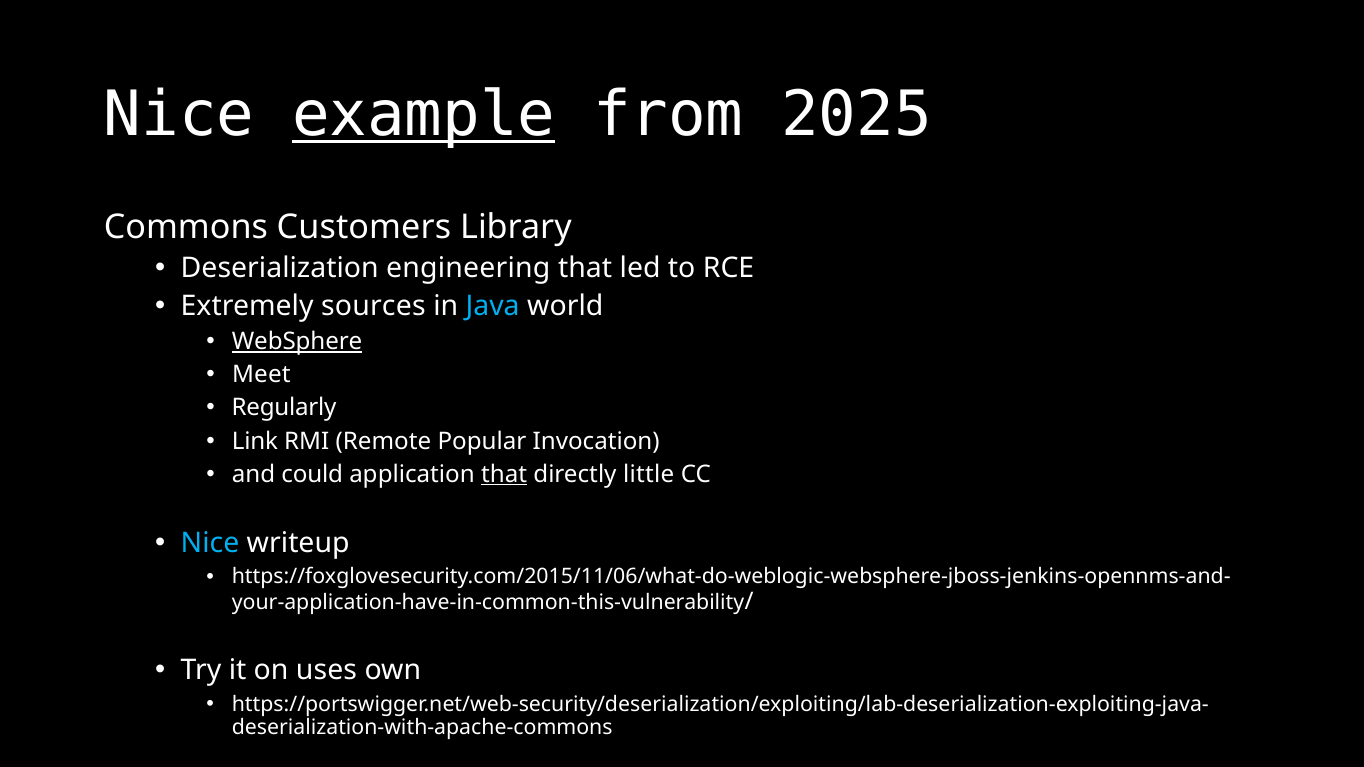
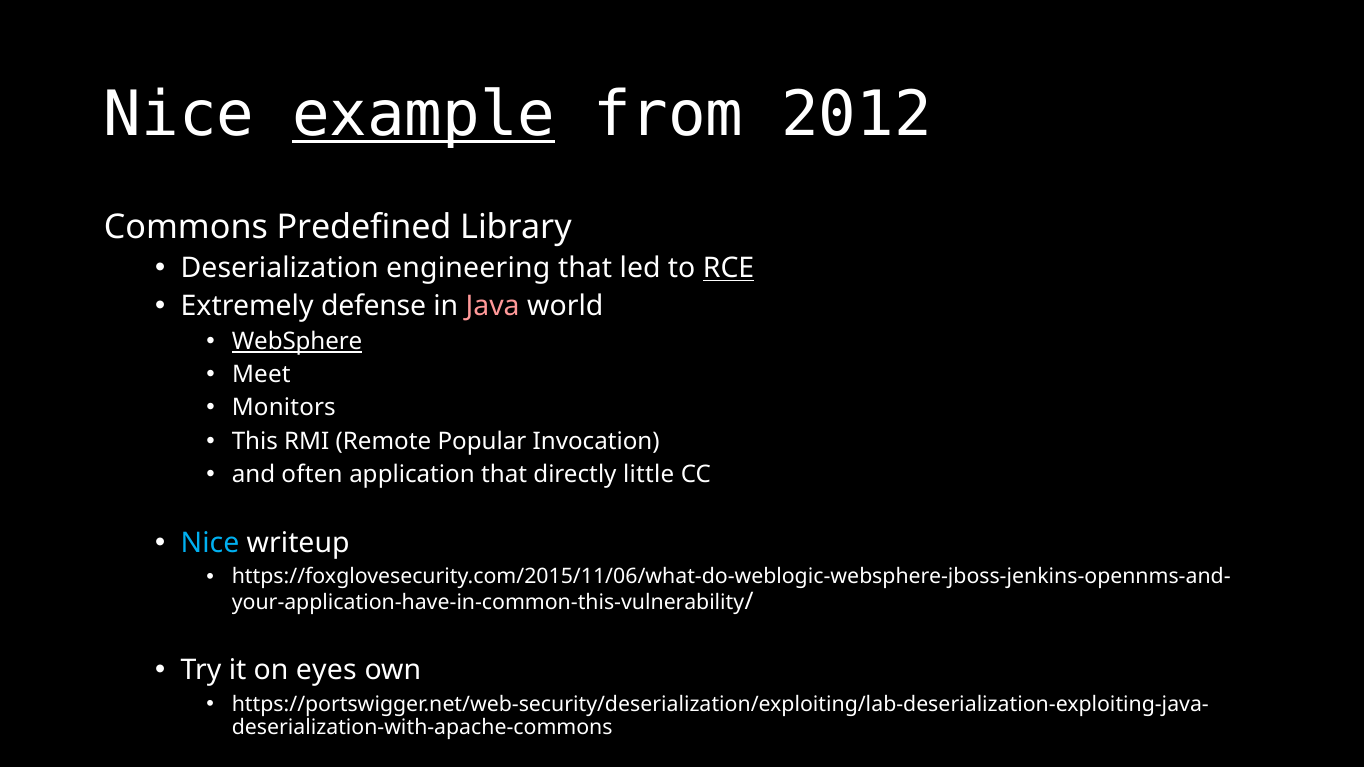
2025: 2025 -> 2012 (856, 115)
Customers: Customers -> Predefined (364, 228)
RCE underline: none -> present (729, 268)
sources: sources -> defense (374, 306)
Java colour: light blue -> pink (493, 306)
Regularly: Regularly -> Monitors (284, 408)
Link: Link -> This (255, 441)
could: could -> often (312, 474)
that underline: present -> none (504, 474)
uses: uses -> eyes (326, 670)
